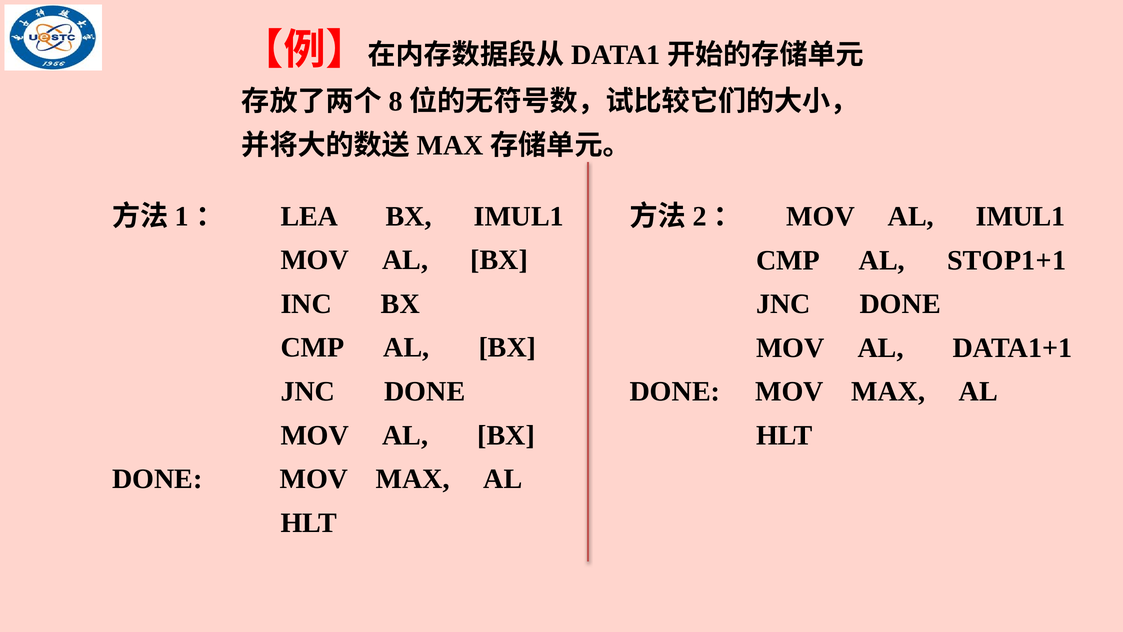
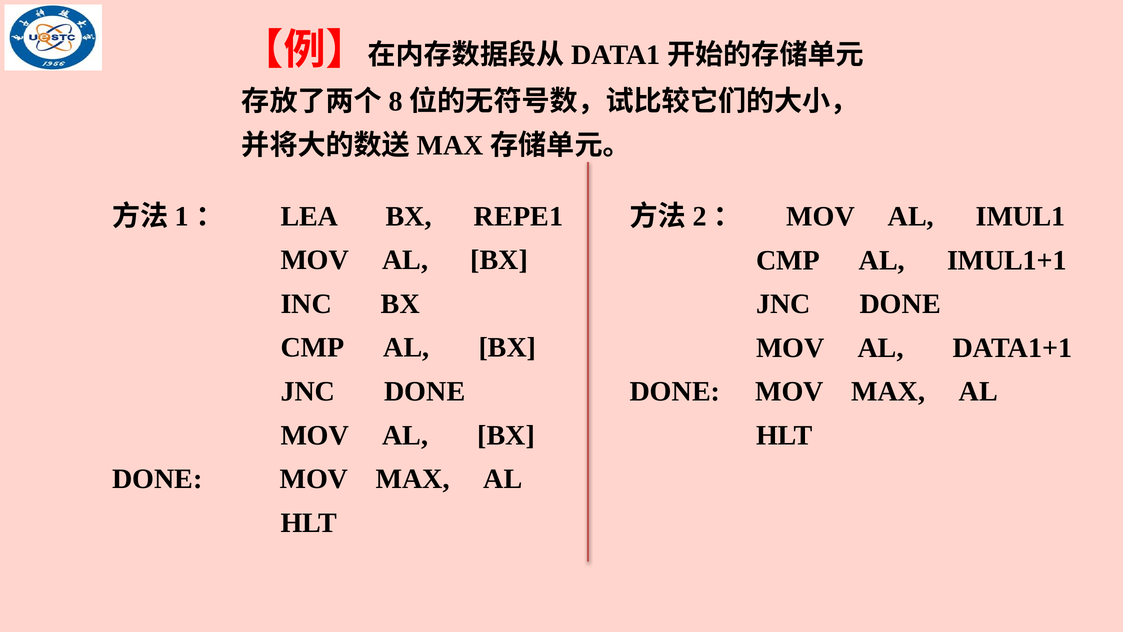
BX IMUL1: IMUL1 -> REPE1 (519, 216)
STOP1+1: STOP1+1 -> IMUL1+1 (1007, 260)
